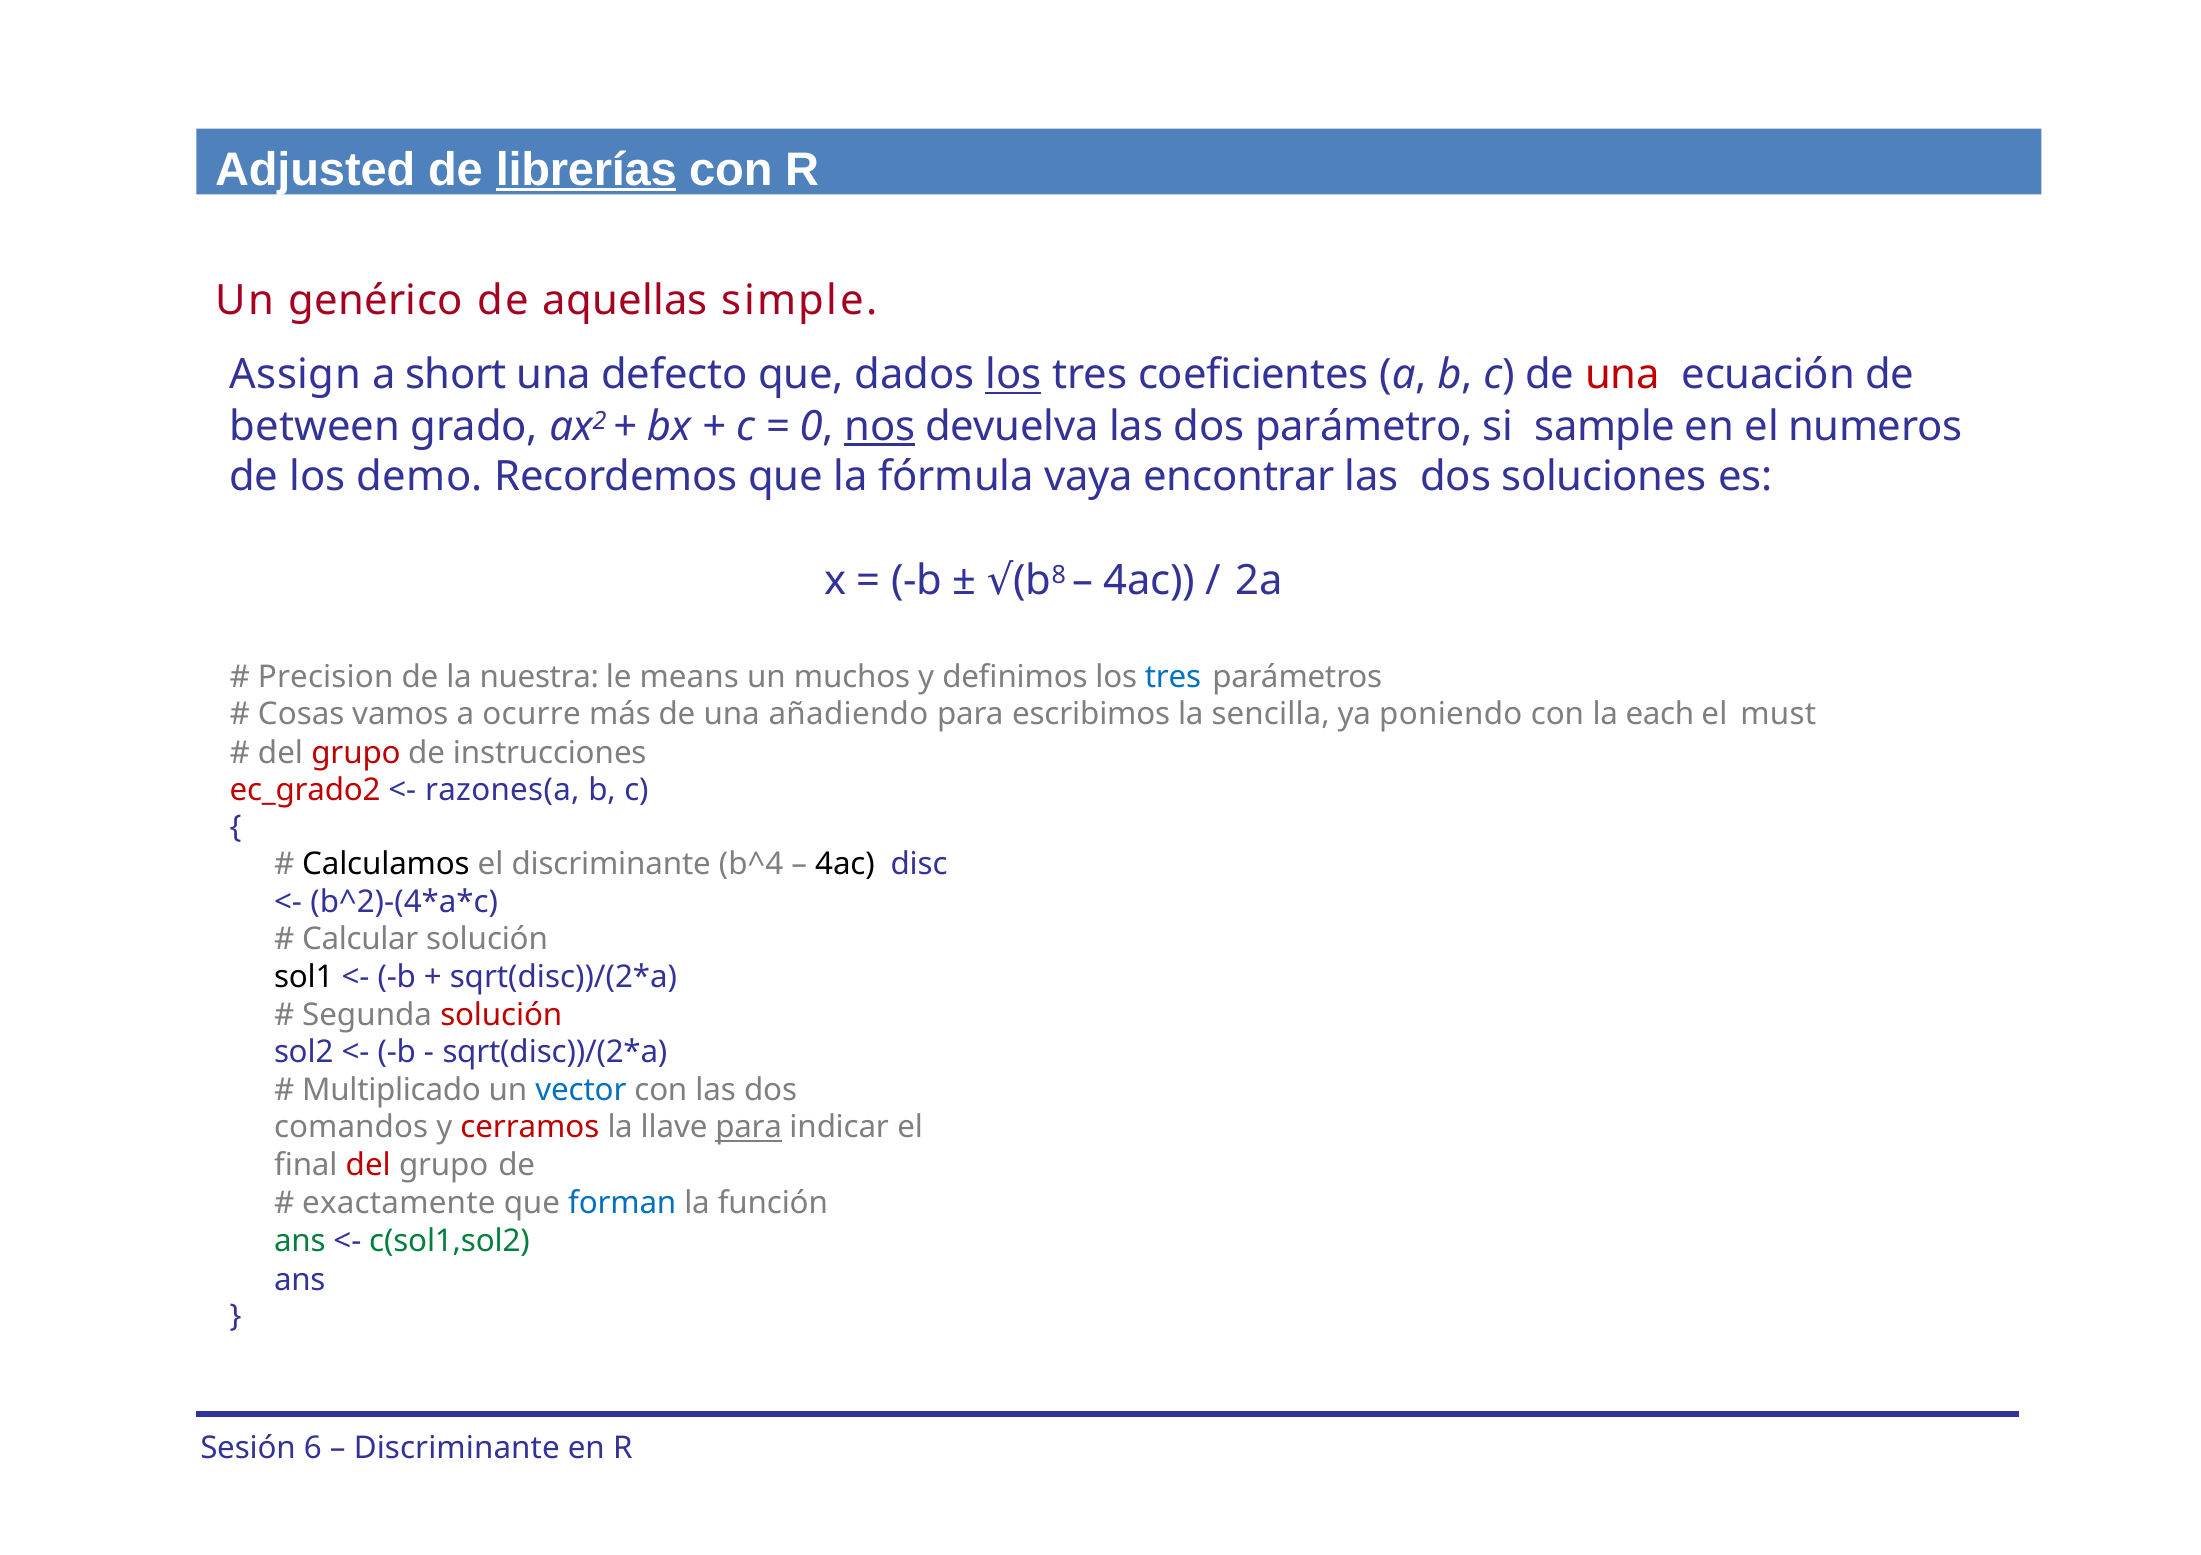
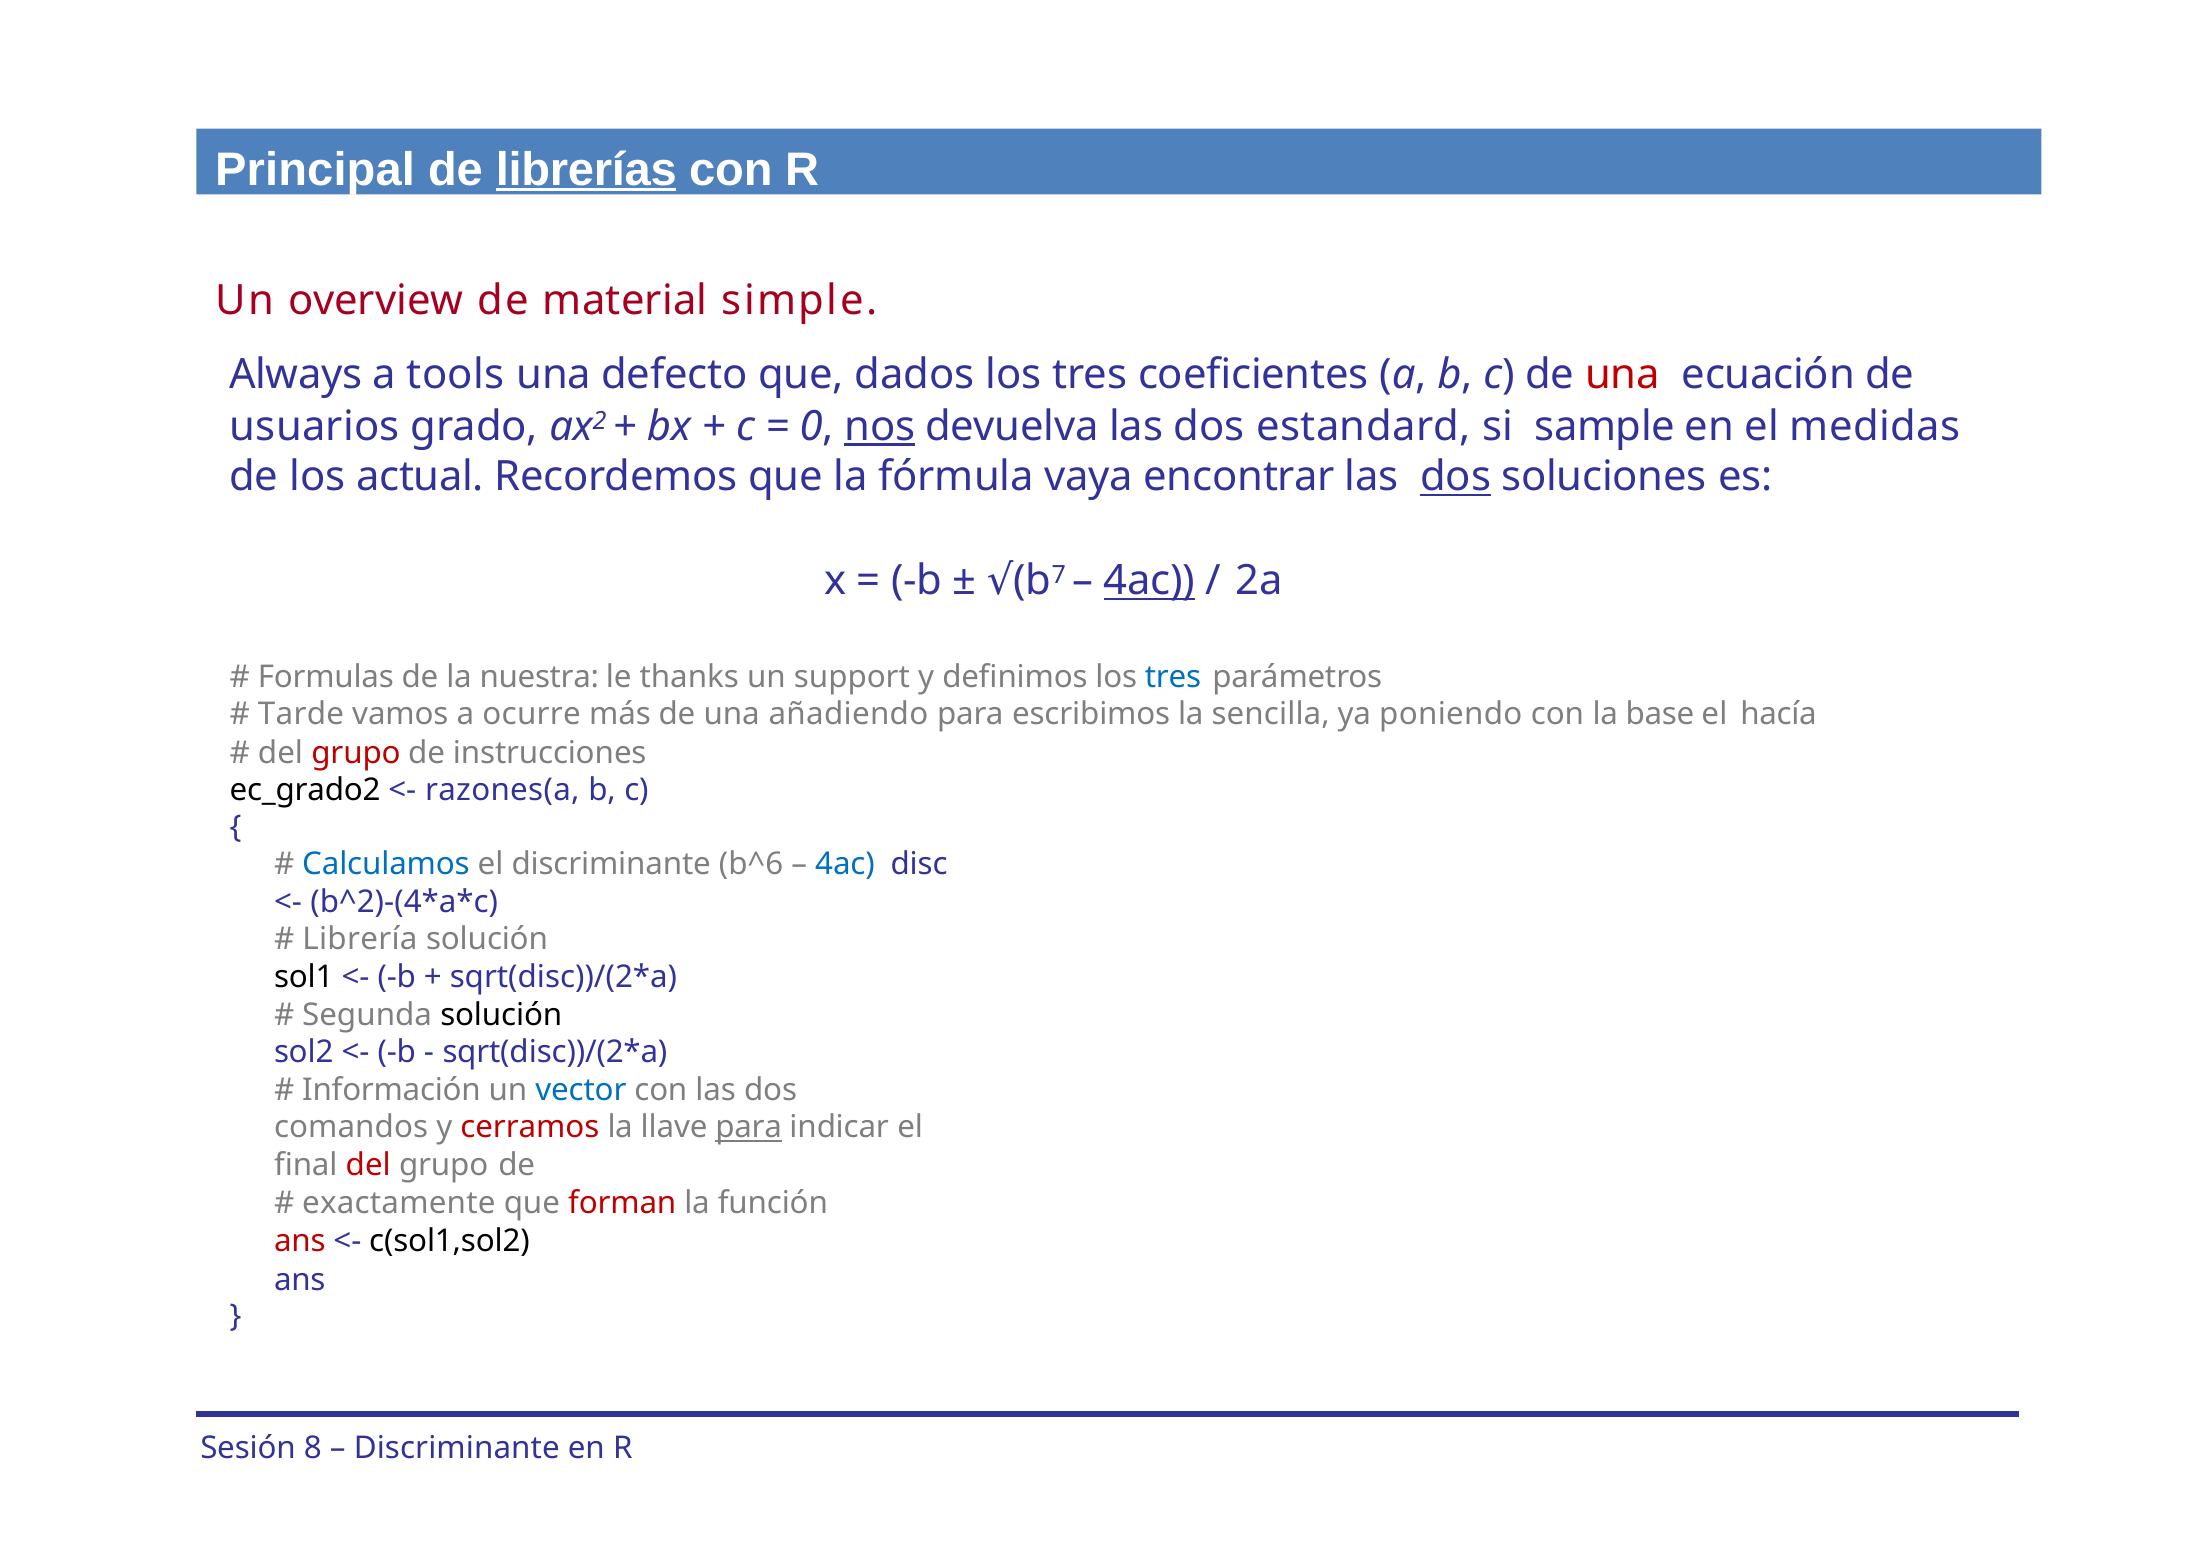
Adjusted: Adjusted -> Principal (315, 170)
genérico: genérico -> overview (376, 301)
aquellas: aquellas -> material (625, 301)
Assign: Assign -> Always (296, 375)
short: short -> tools (456, 375)
los underline: present -> none (1013, 375)
between: between -> usuarios (315, 426)
parámetro: parámetro -> estandard (1364, 426)
numeros: numeros -> medidas (1875, 426)
demo: demo -> actual (420, 477)
dos underline: none -> present (1456, 477)
8: 8 -> 7 (1059, 576)
4ac underline: none -> present (1150, 581)
Precision: Precision -> Formulas (326, 677)
means: means -> thanks (689, 677)
muchos: muchos -> support (852, 677)
Cosas: Cosas -> Tarde (301, 714)
each: each -> base (1660, 714)
must: must -> hacía (1779, 714)
ec_grado2 colour: red -> black (305, 791)
Calculamos colour: black -> blue (386, 865)
b^4: b^4 -> b^6 (751, 865)
4ac colour: black -> blue (845, 865)
Calcular: Calcular -> Librería (360, 940)
solución colour: red -> black (501, 1015)
Multiplicado: Multiplicado -> Información (391, 1090)
forman colour: blue -> red (622, 1204)
ans colour: green -> red (300, 1241)
c(sol1,sol2 colour: green -> black (449, 1241)
6: 6 -> 8 (313, 1448)
